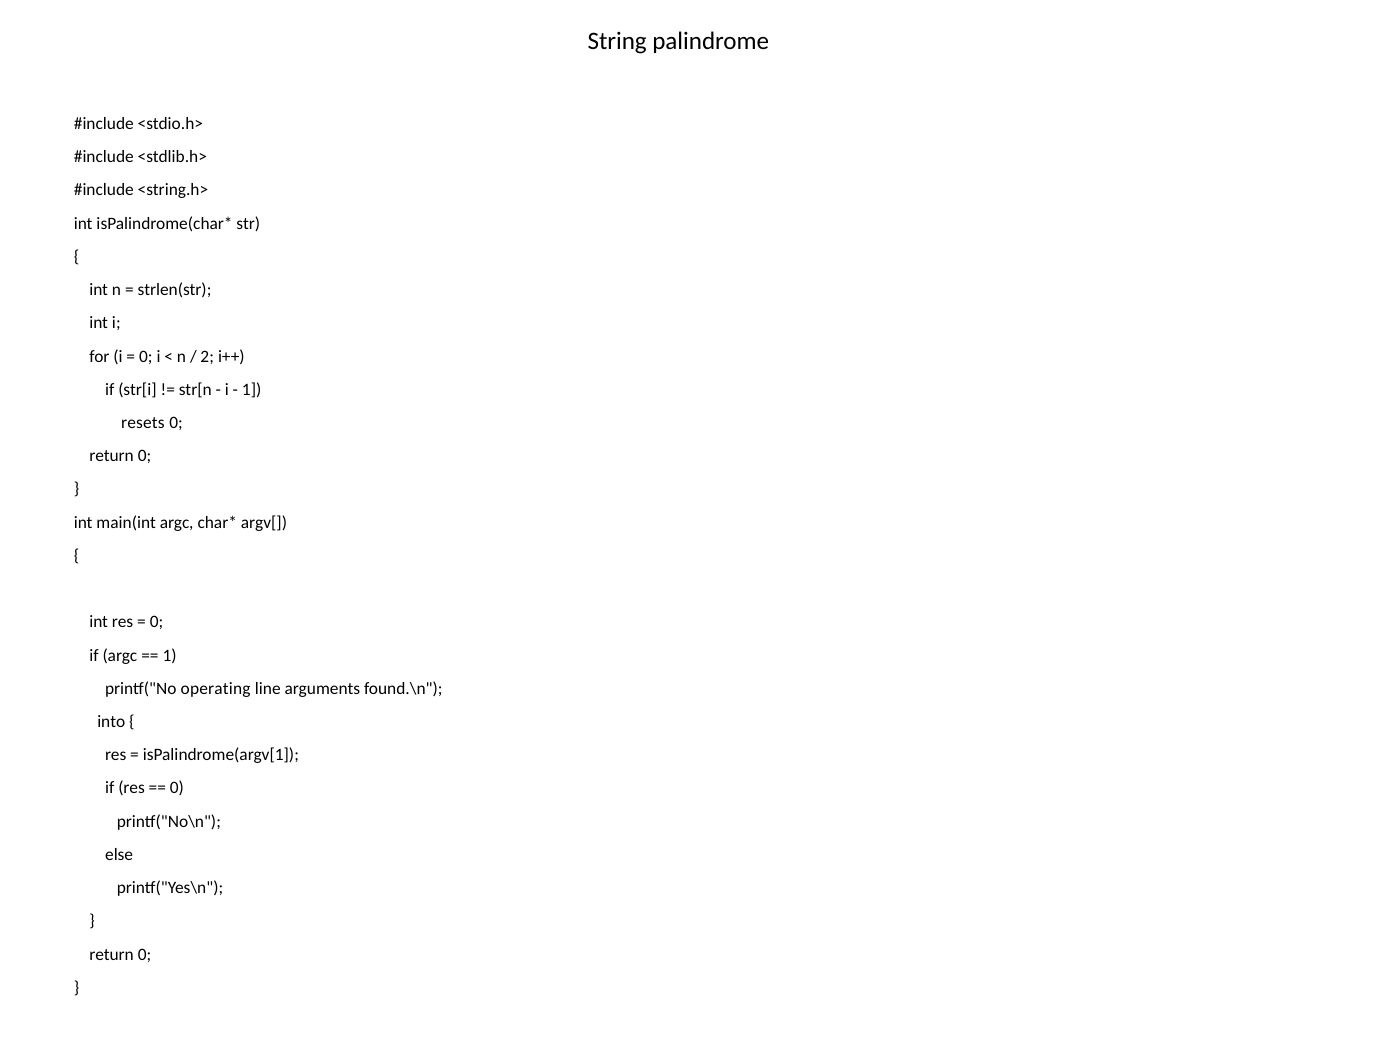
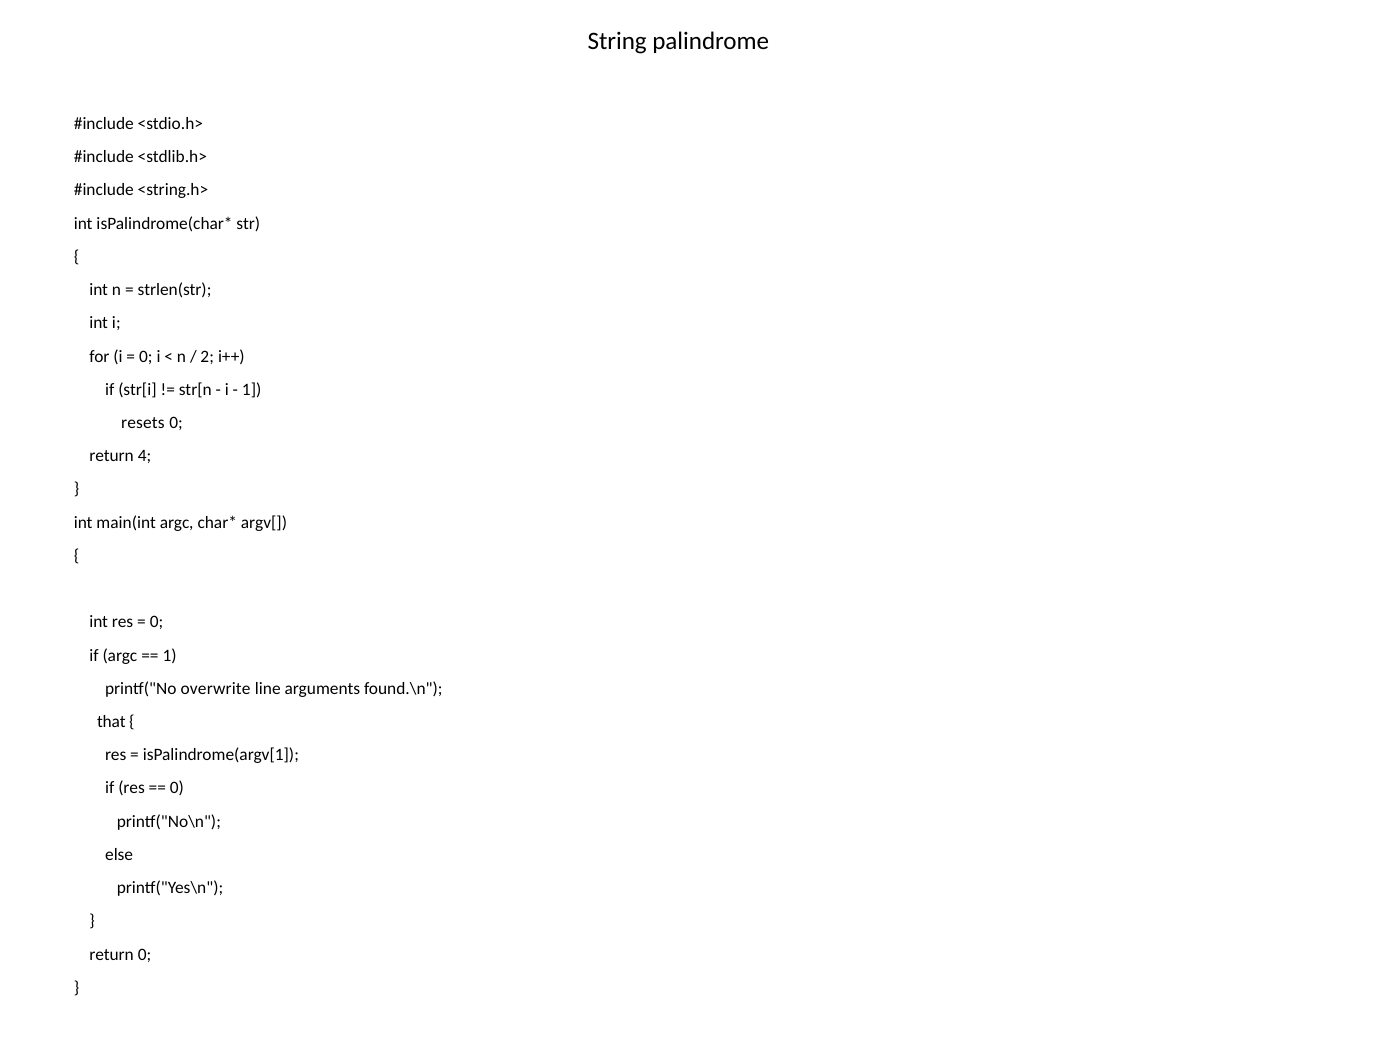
0: 0 -> 4 (145, 456)
operating: operating -> overwrite (216, 689)
into: into -> that (111, 722)
